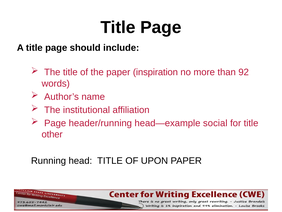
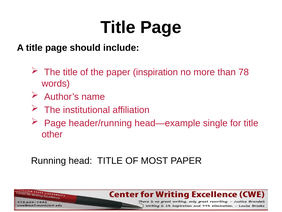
92: 92 -> 78 (244, 72)
social: social -> single (215, 123)
UPON: UPON -> MOST (154, 160)
